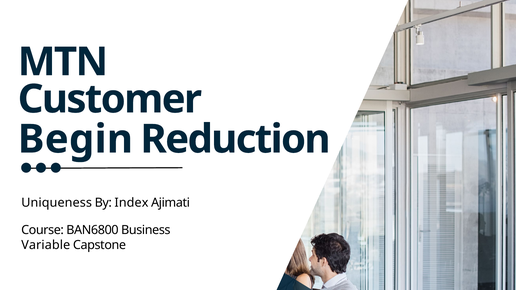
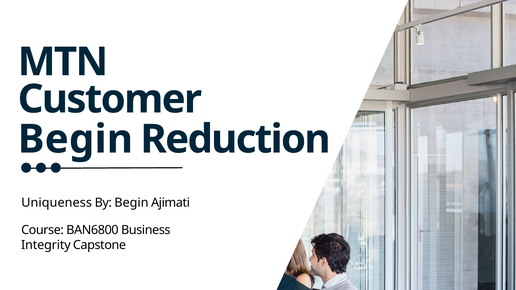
By Index: Index -> Begin (131, 203)
Variable: Variable -> Integrity (46, 245)
